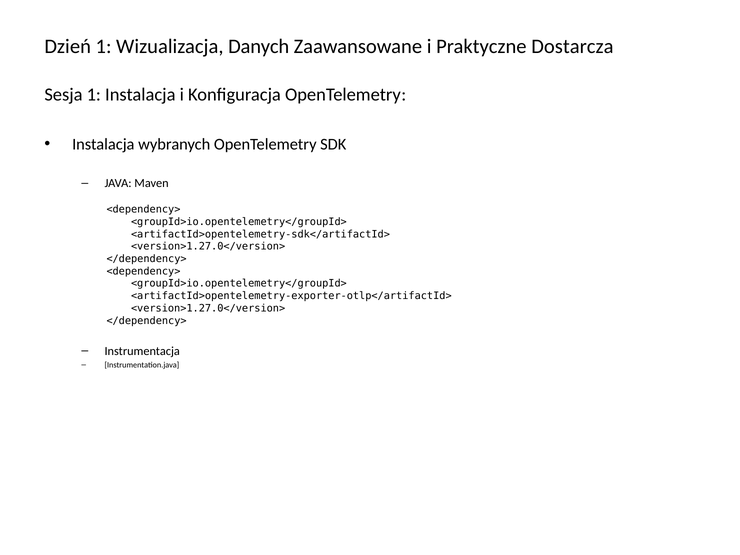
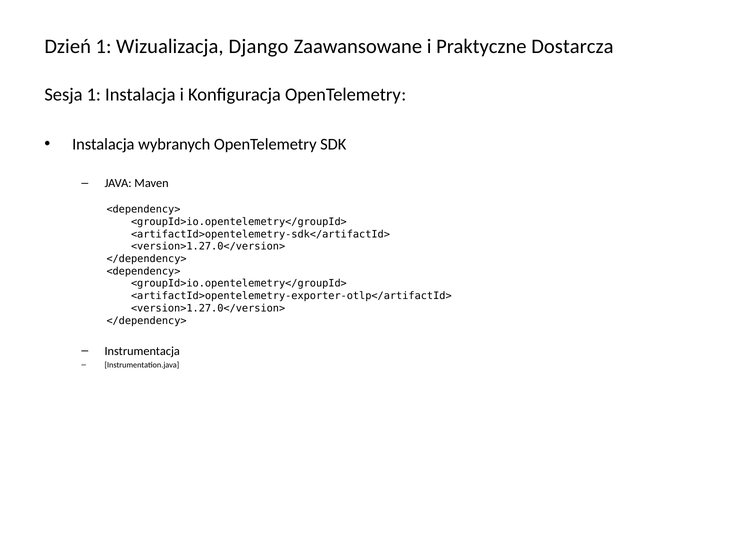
Danych: Danych -> Django (258, 46)
